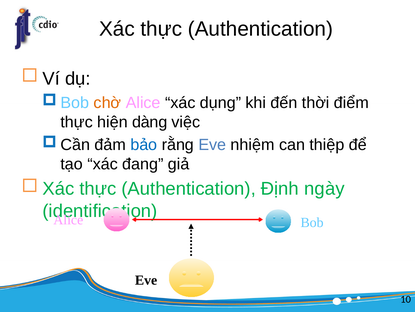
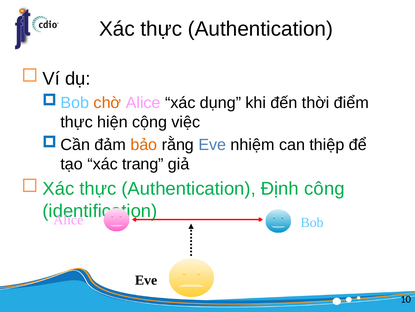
dàng: dàng -> cộng (150, 122)
bảo colour: blue -> orange (144, 144)
đang: đang -> trang (143, 164)
ngày: ngày -> công (324, 188)
